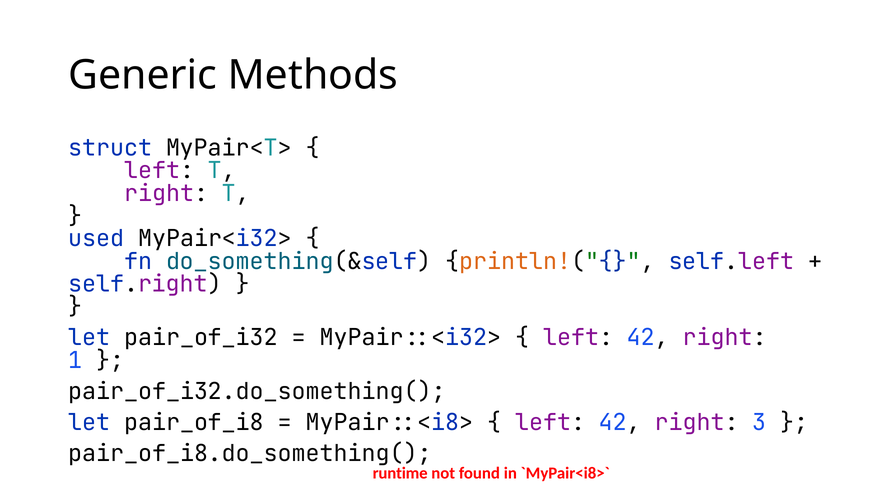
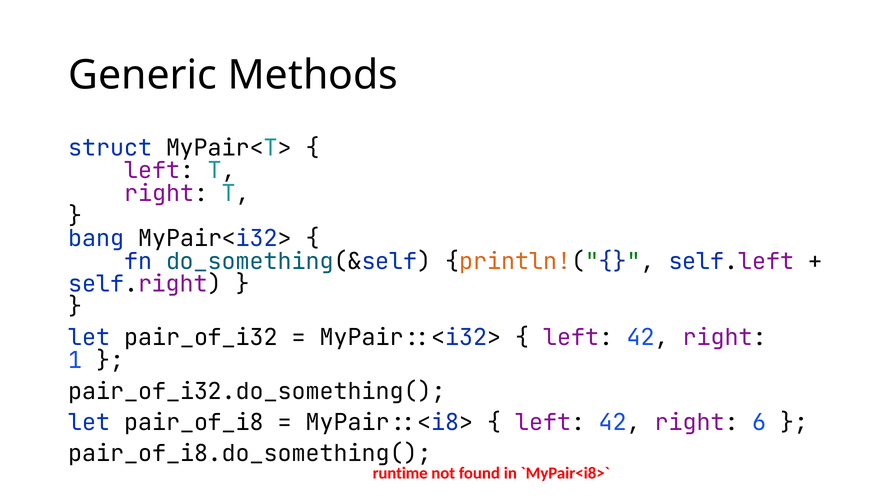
used: used -> bang (96, 239)
3: 3 -> 6 (759, 423)
